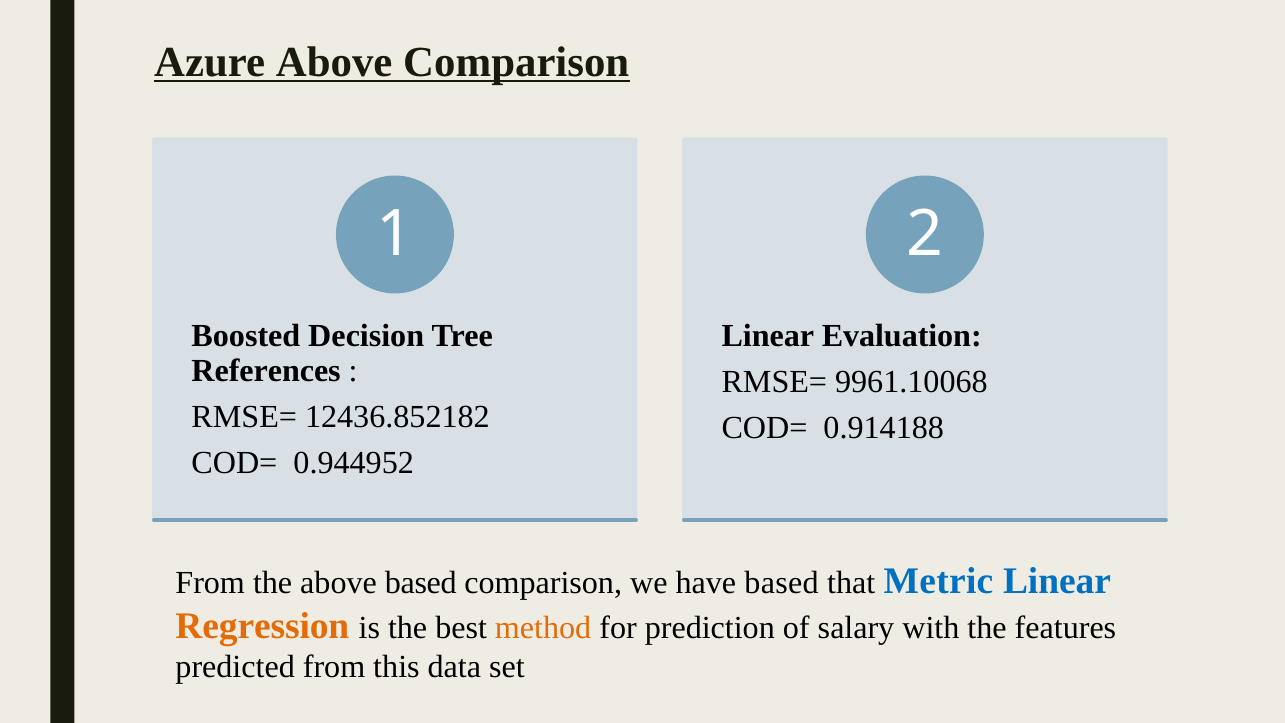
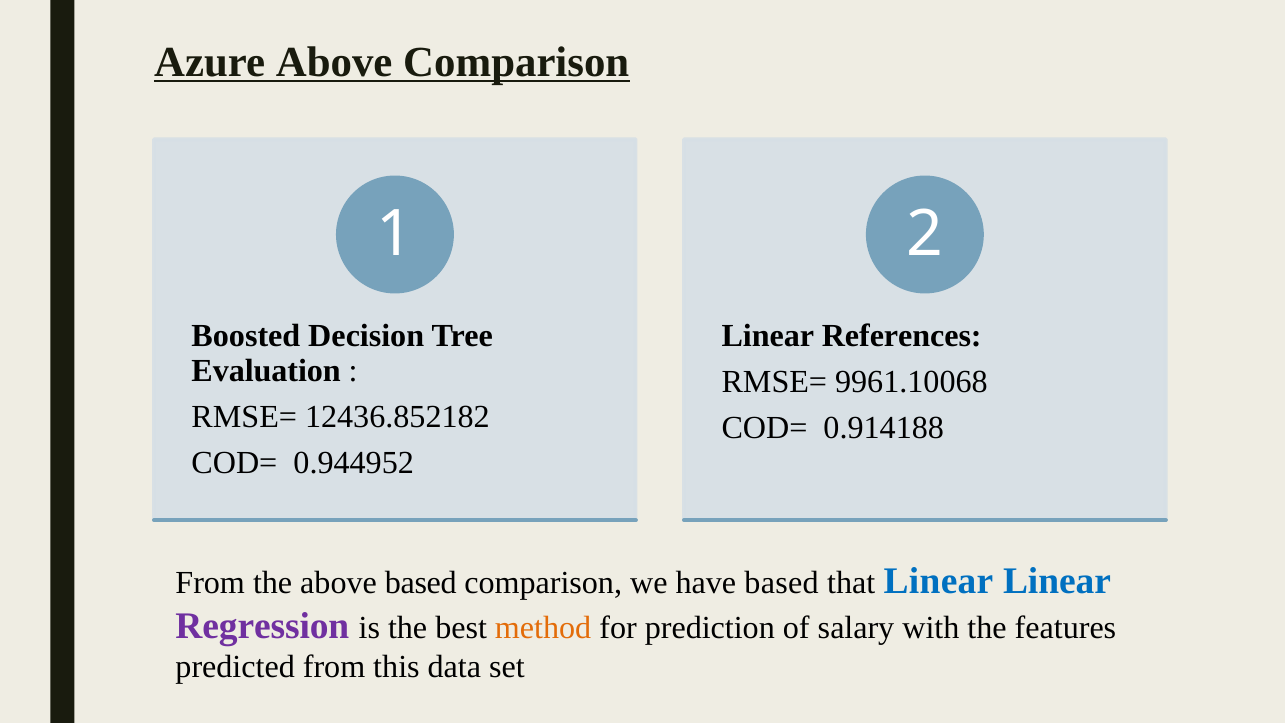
Evaluation: Evaluation -> References (902, 336)
References: References -> Evaluation (266, 371)
that Metric: Metric -> Linear (939, 581)
Regression colour: orange -> purple (262, 626)
